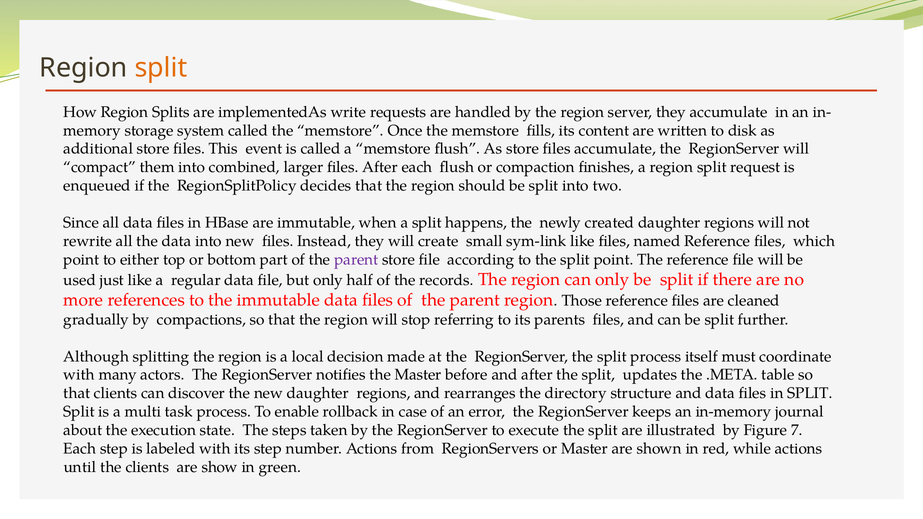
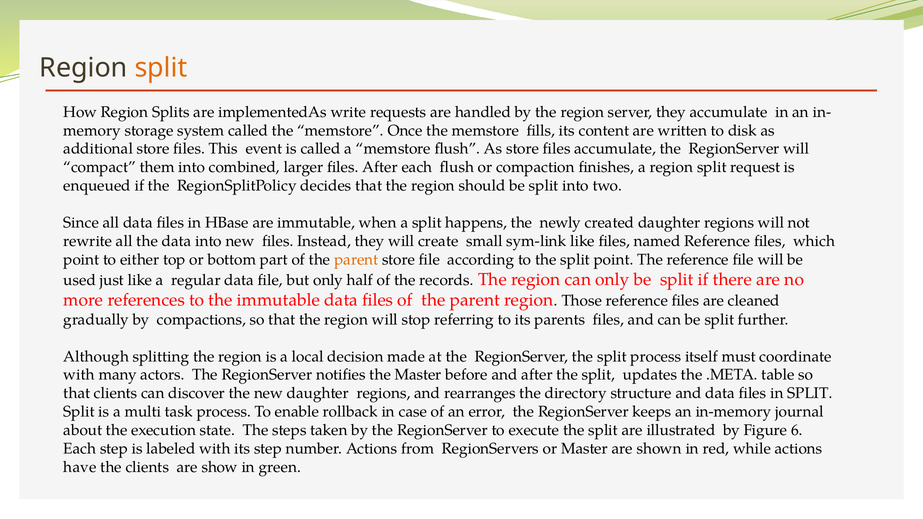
parent colour: purple -> orange (356, 260)
7: 7 -> 6 (797, 430)
until: until -> have (80, 467)
